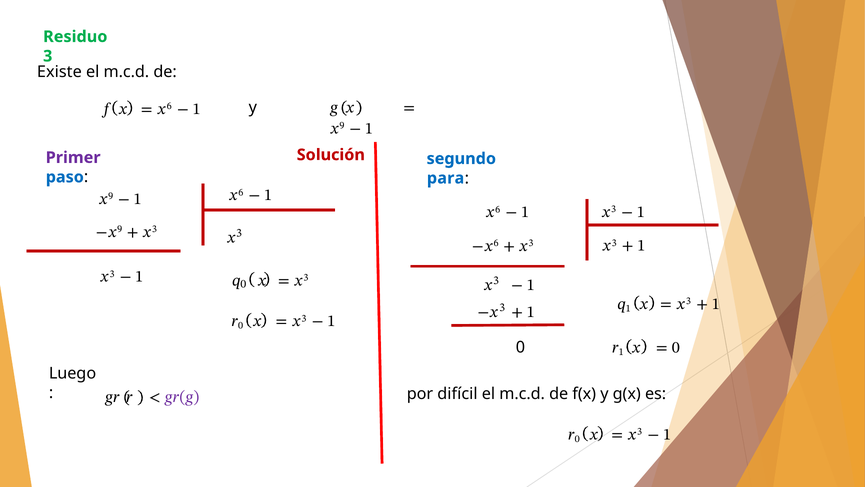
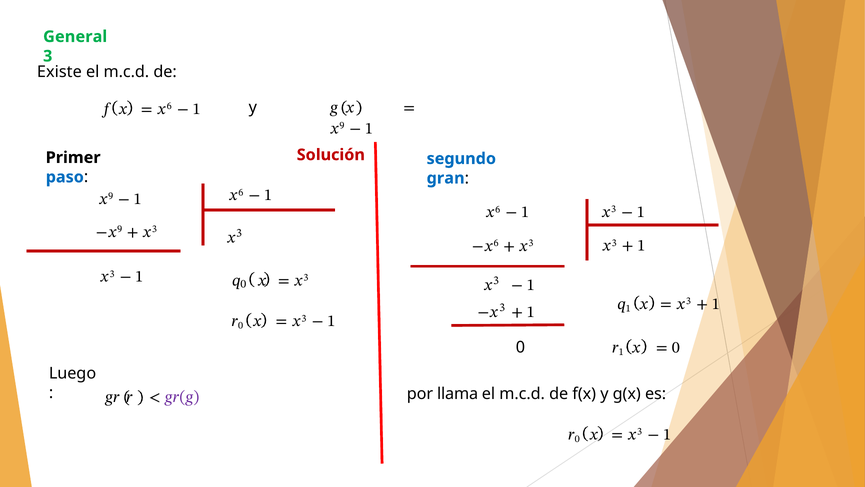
Residuo: Residuo -> General (75, 37)
Primer colour: purple -> black (73, 157)
para: para -> gran (446, 178)
difícil: difícil -> llama (458, 394)
